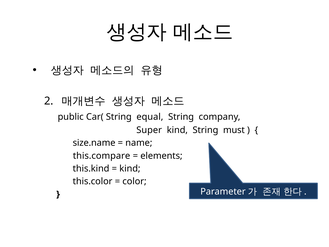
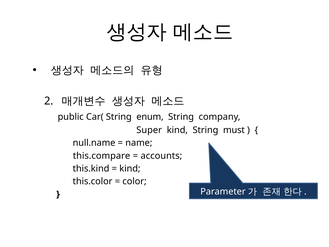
equal: equal -> enum (150, 117)
size.name: size.name -> null.name (94, 143)
elements: elements -> accounts (161, 156)
